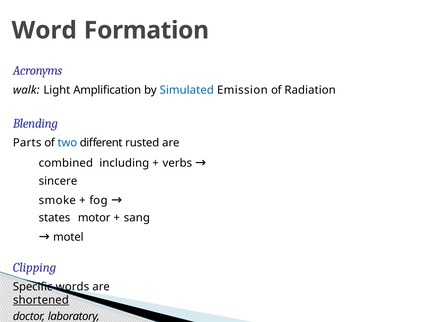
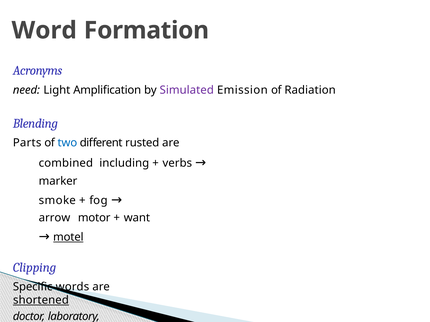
walk: walk -> need (26, 90)
Simulated colour: blue -> purple (187, 90)
sincere: sincere -> marker (58, 181)
states: states -> arrow (54, 218)
sang: sang -> want (137, 218)
motel underline: none -> present (68, 237)
